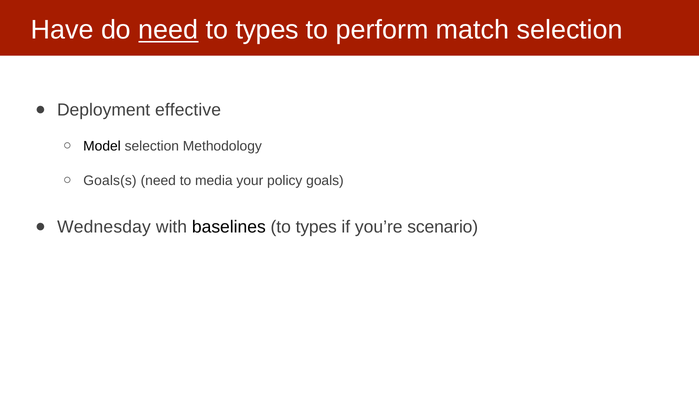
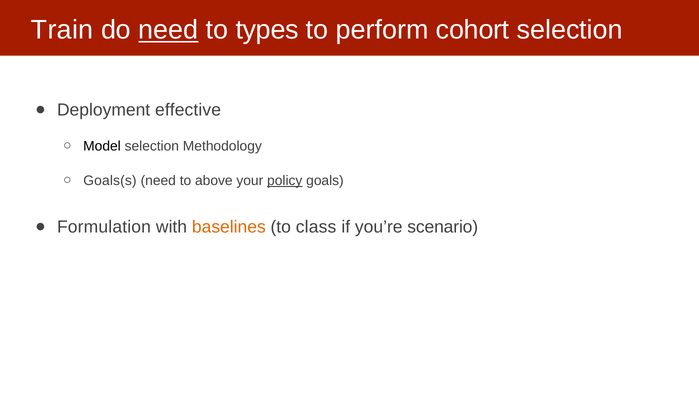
Have: Have -> Train (62, 30)
match: match -> cohort (473, 30)
media: media -> above (214, 181)
policy underline: none -> present (285, 181)
Wednesday: Wednesday -> Formulation (104, 227)
baselines colour: black -> orange (229, 227)
types: types -> class (316, 227)
